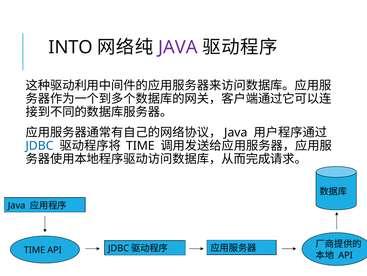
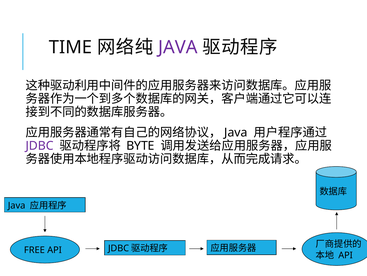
INTO: INTO -> TIME (70, 47)
JDBC colour: blue -> purple (40, 145)
TIME: TIME -> BYTE (140, 145)
TIME: TIME -> FREE (34, 250)
